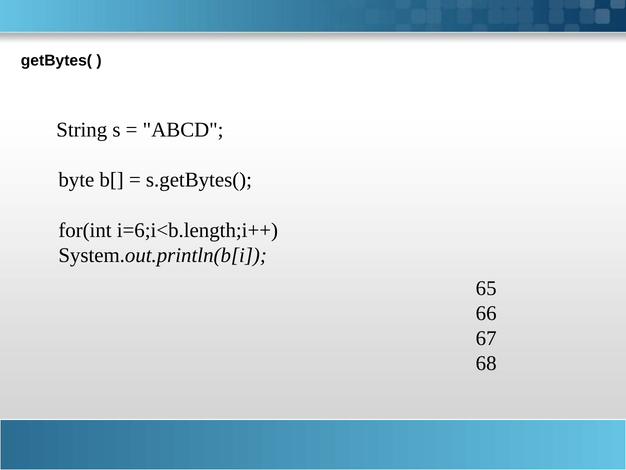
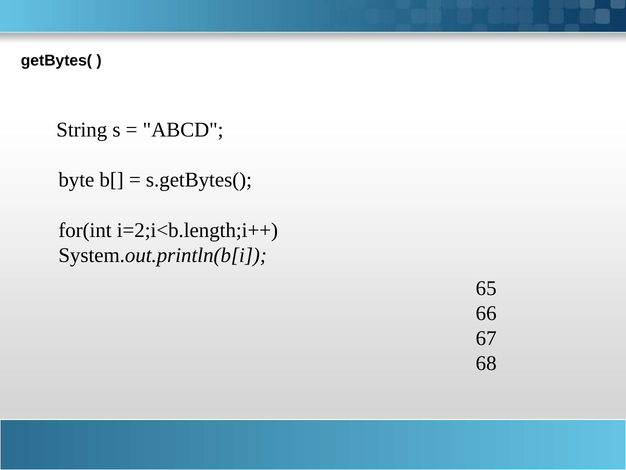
i=6;i<b.length;i++: i=6;i<b.length;i++ -> i=2;i<b.length;i++ (197, 230)
